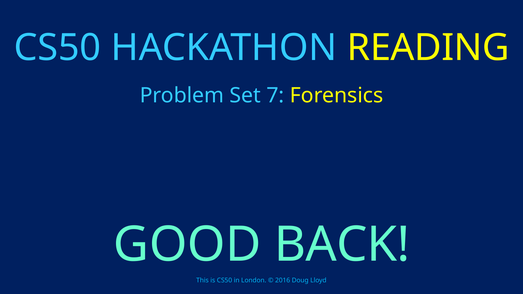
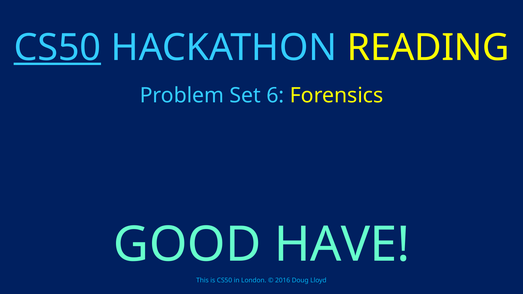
CS50 underline: none -> present (57, 48)
7: 7 -> 6 (275, 96)
BACK: BACK -> HAVE (342, 245)
